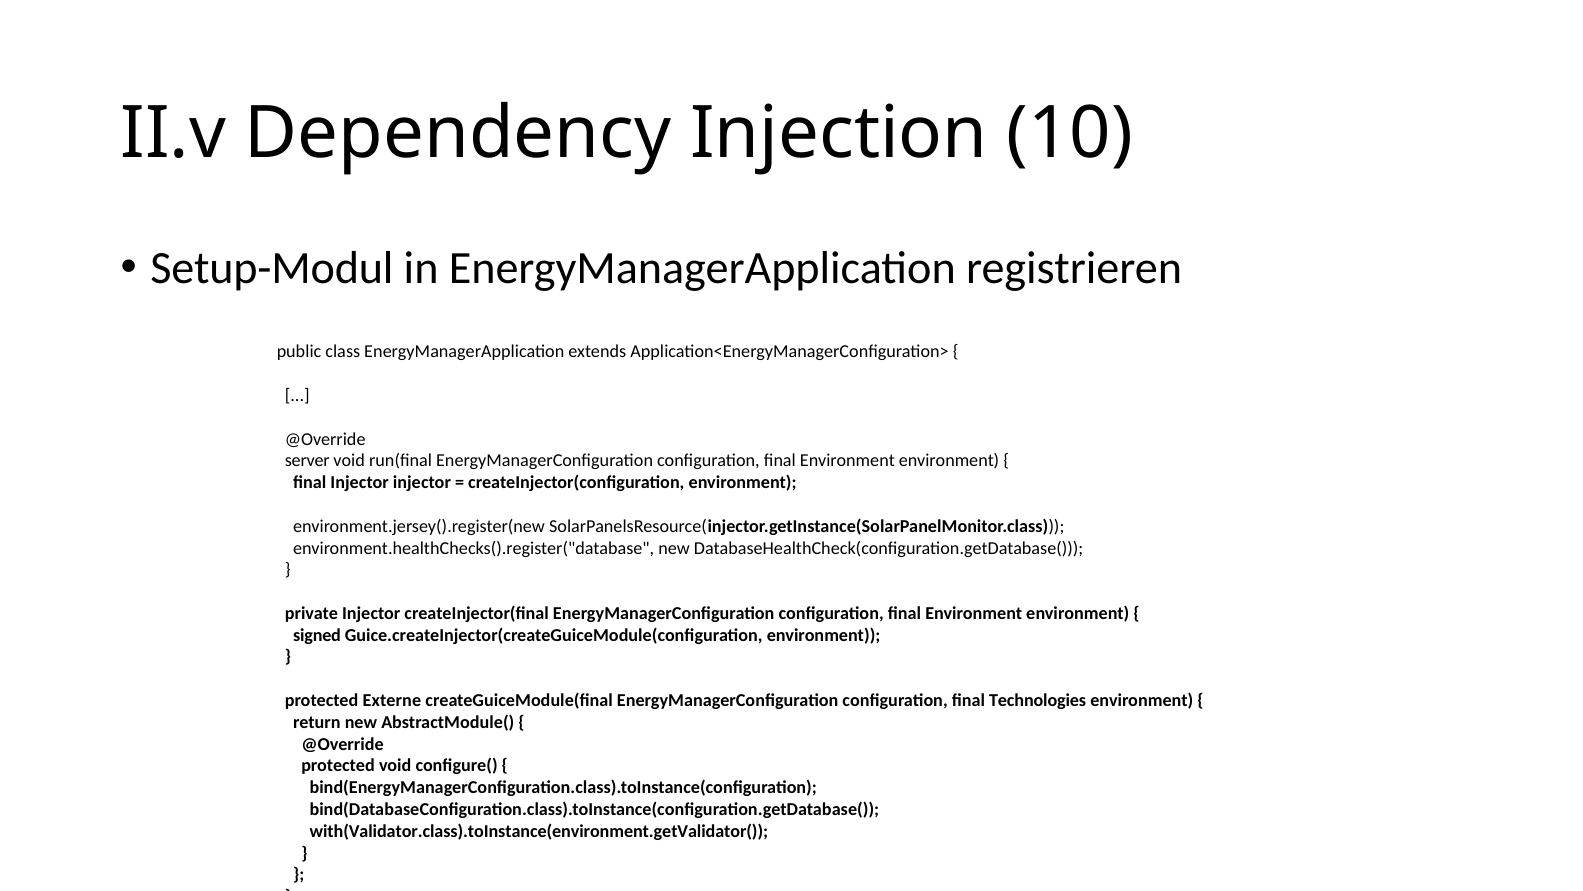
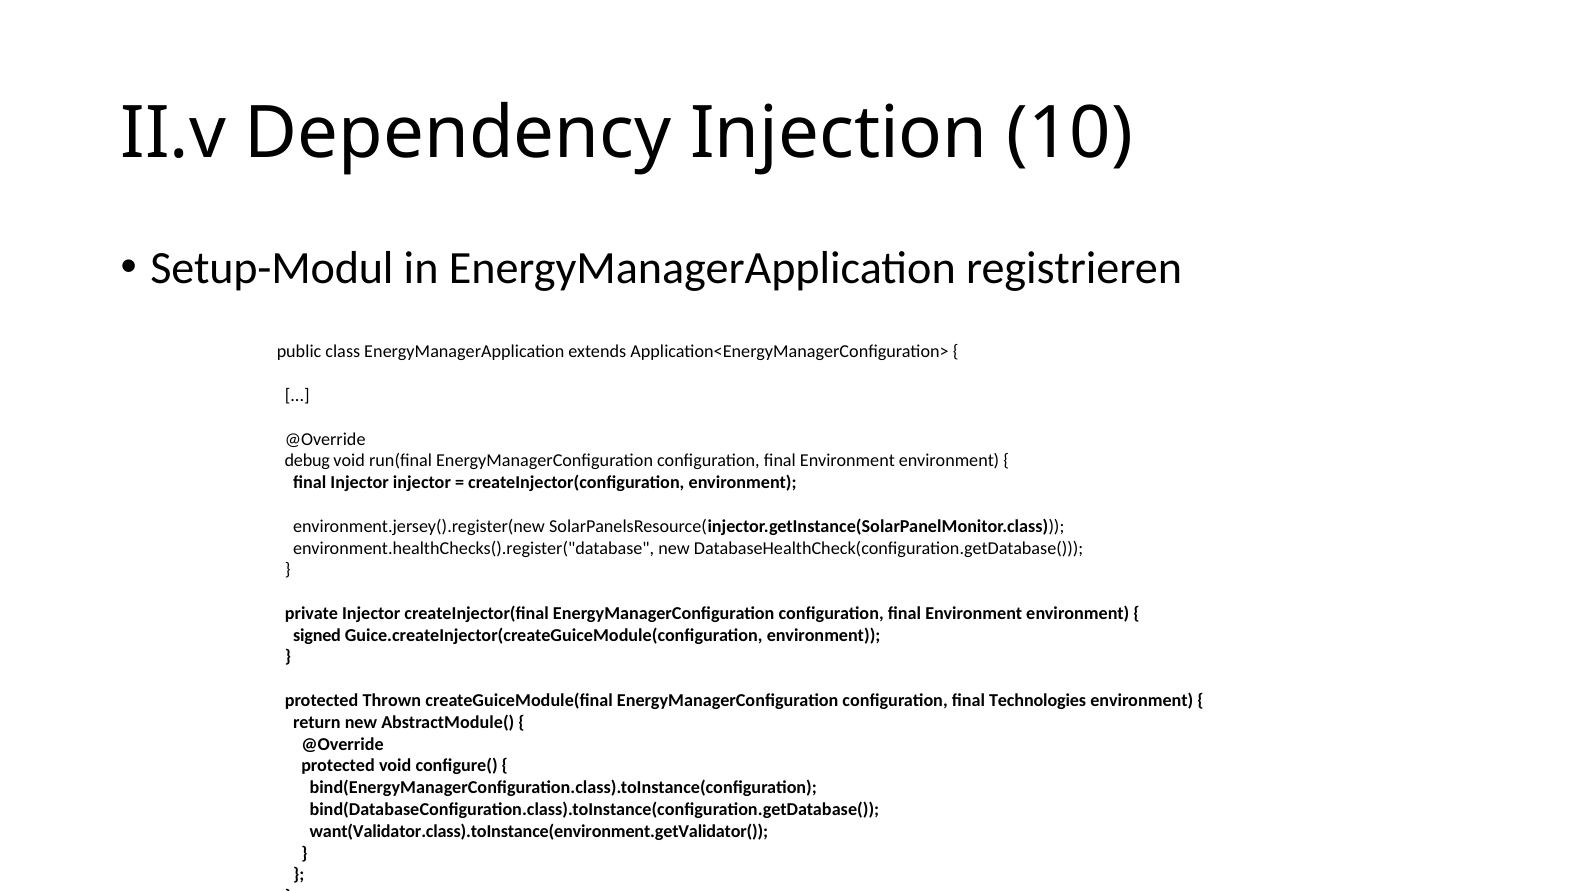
server: server -> debug (307, 461)
Externe: Externe -> Thrown (392, 700)
with(Validator.class).toInstance(environment.getValidator(: with(Validator.class).toInstance(environment.getValidator( -> want(Validator.class).toInstance(environment.getValidator( (539, 831)
